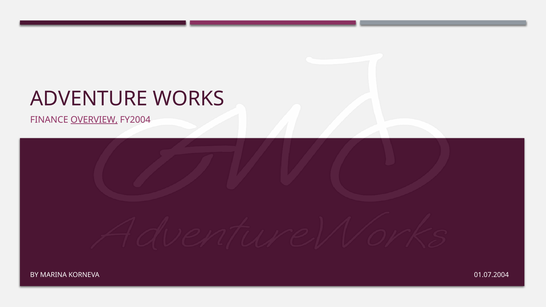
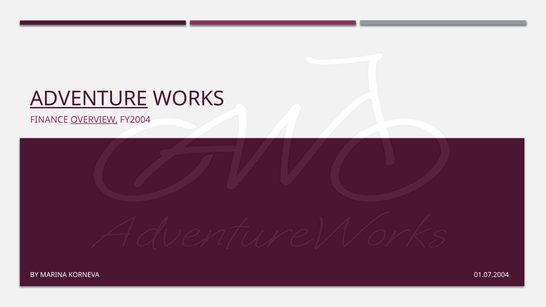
ADVENTURE underline: none -> present (89, 99)
